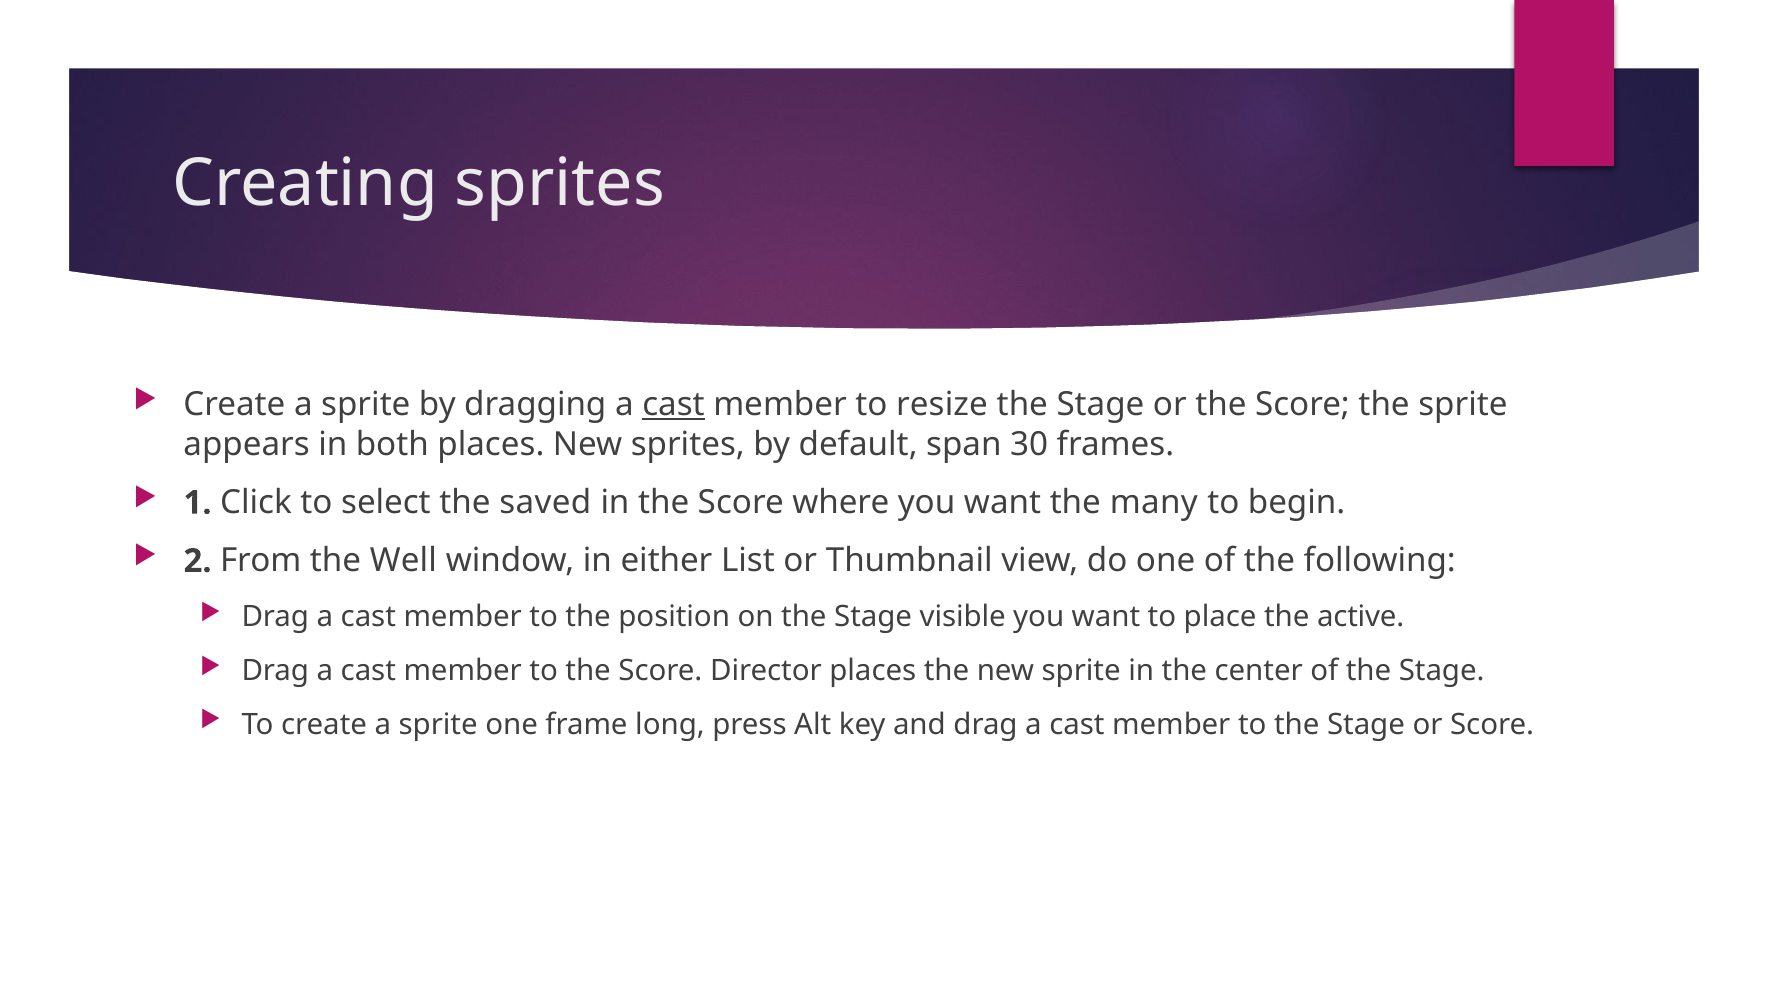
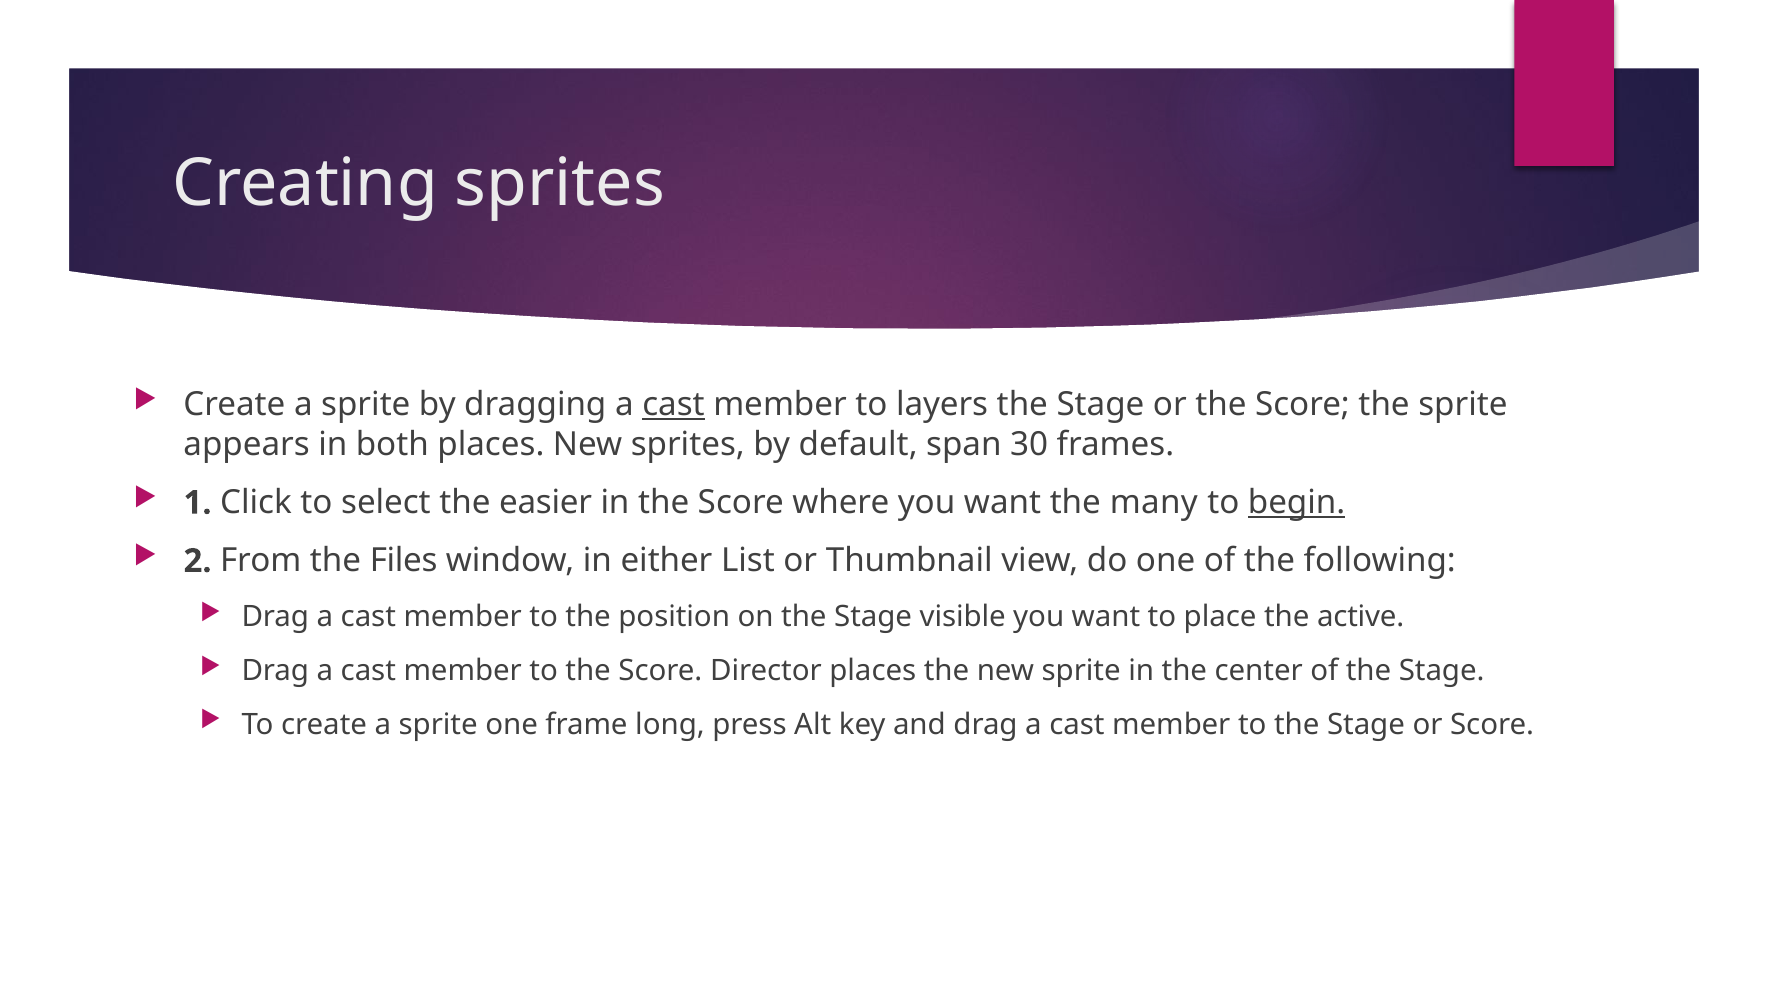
resize: resize -> layers (942, 405)
saved: saved -> easier (546, 503)
begin underline: none -> present (1297, 503)
Well: Well -> Files (404, 561)
